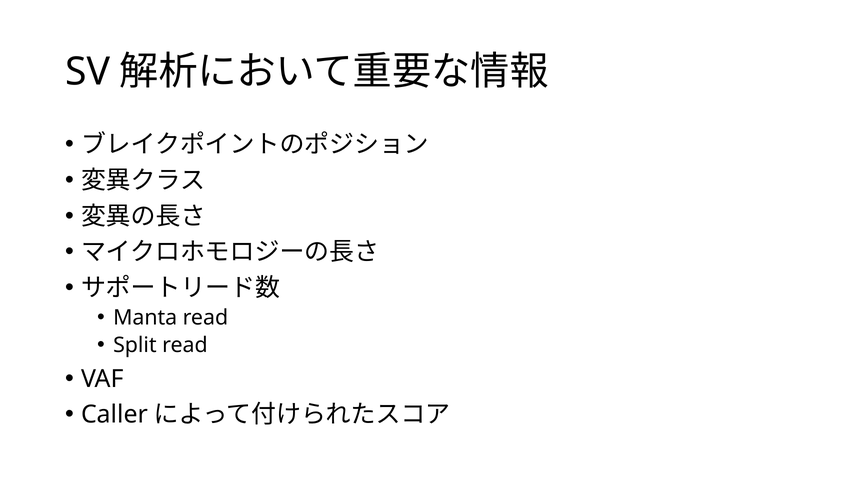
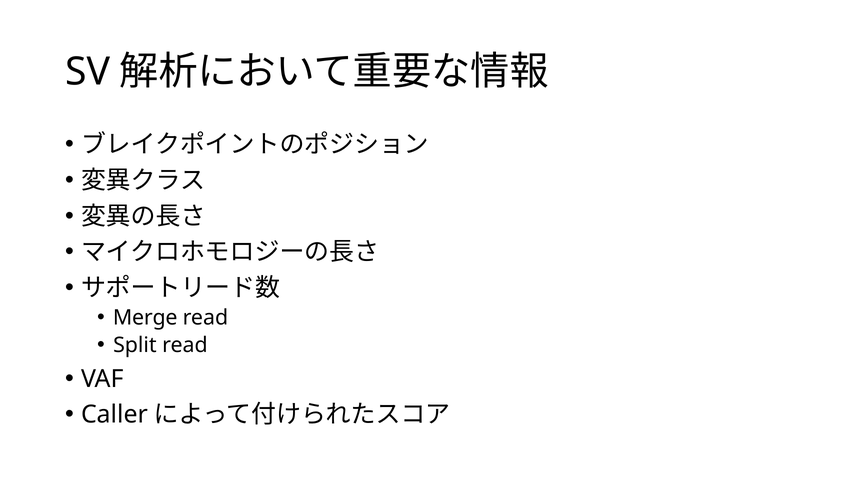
Manta: Manta -> Merge (145, 317)
